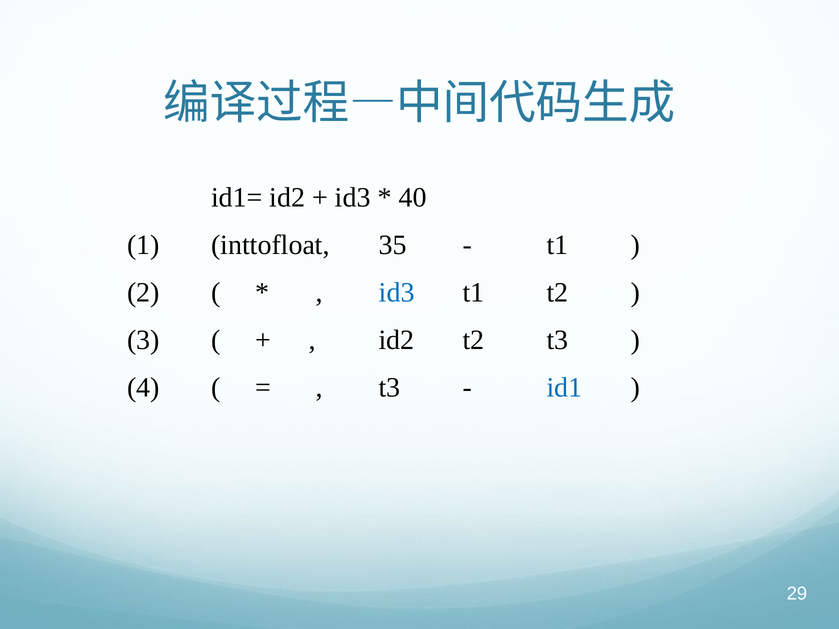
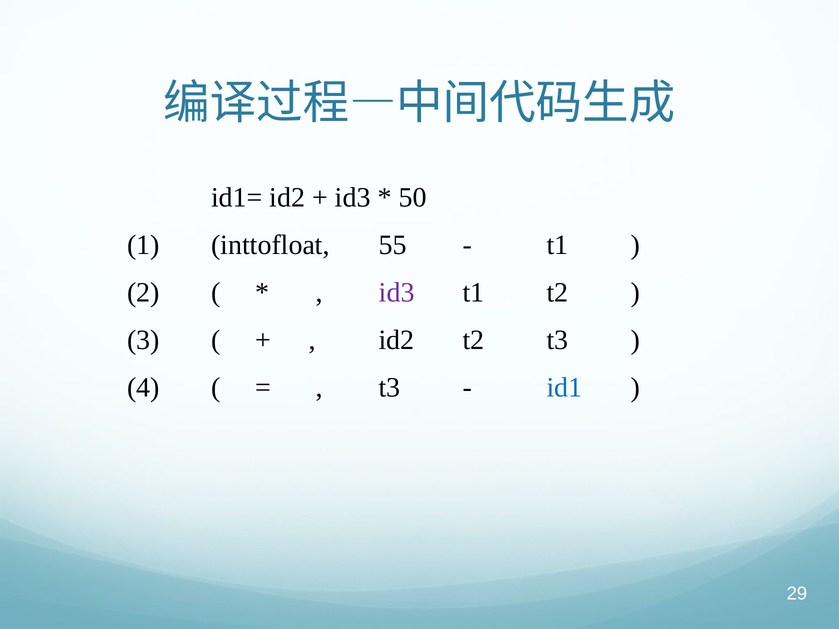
40: 40 -> 50 (413, 198)
35: 35 -> 55 (393, 245)
id3 colour: blue -> purple (397, 293)
